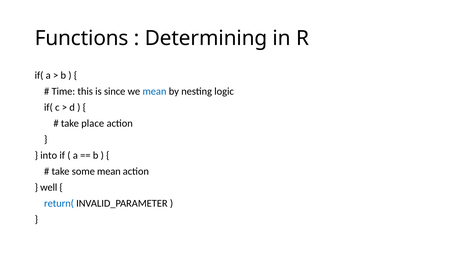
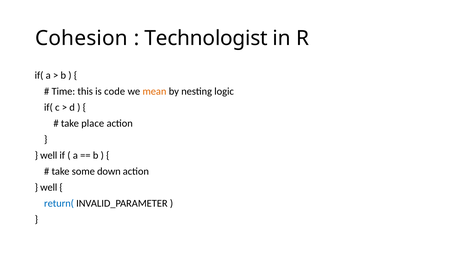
Functions: Functions -> Cohesion (81, 38)
Determining: Determining -> Technologist (206, 38)
since: since -> code (115, 91)
mean colour: blue -> orange (154, 91)
into: into -> well (49, 155)
some mean: mean -> down (109, 171)
